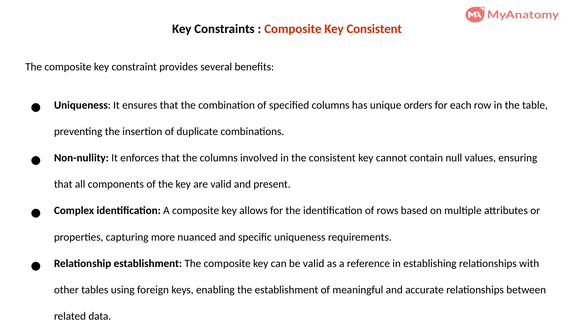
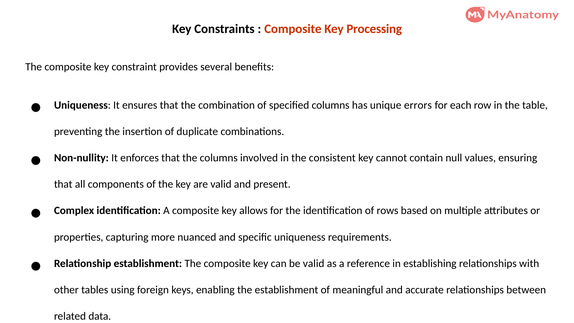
Key Consistent: Consistent -> Processing (374, 29)
orders: orders -> errors (418, 105)
